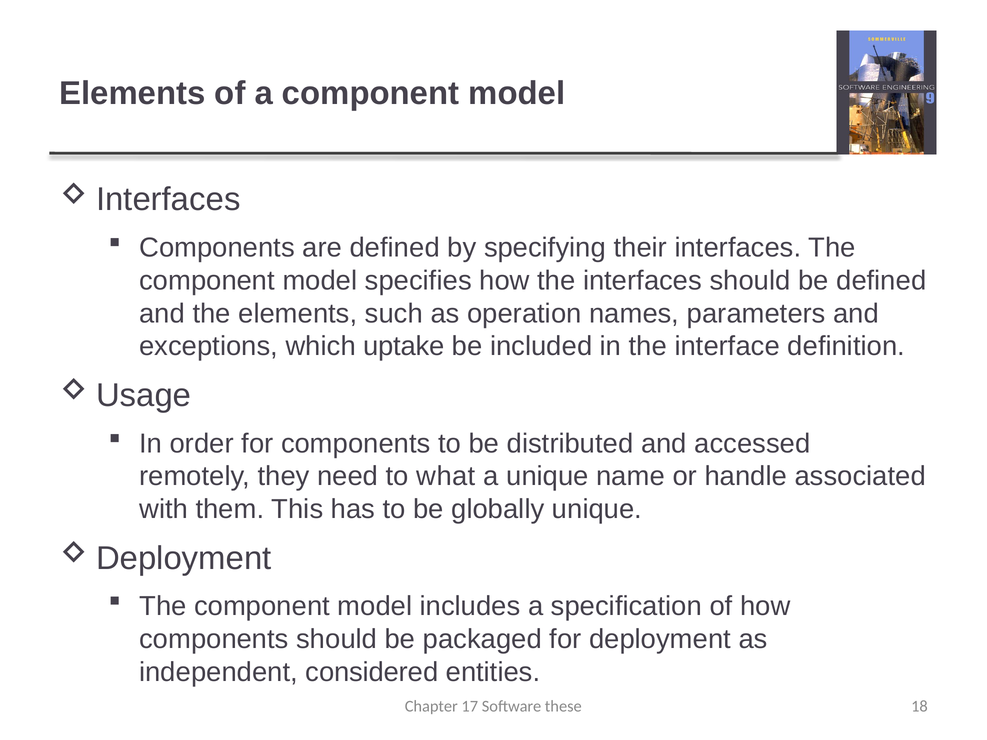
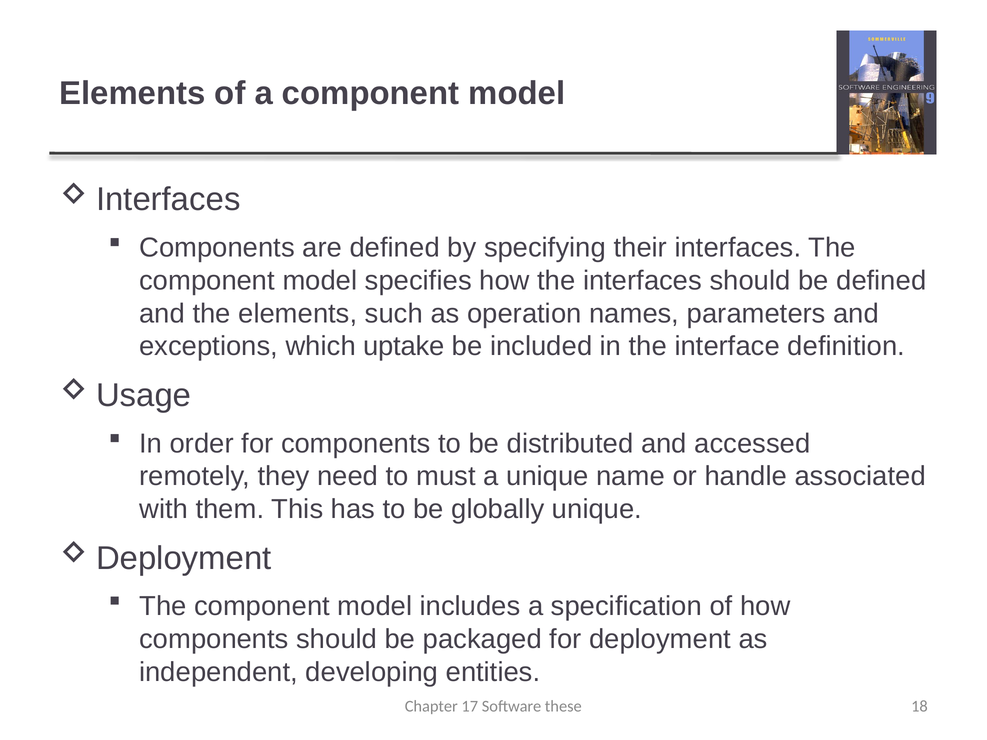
what: what -> must (446, 477)
considered: considered -> developing (372, 672)
